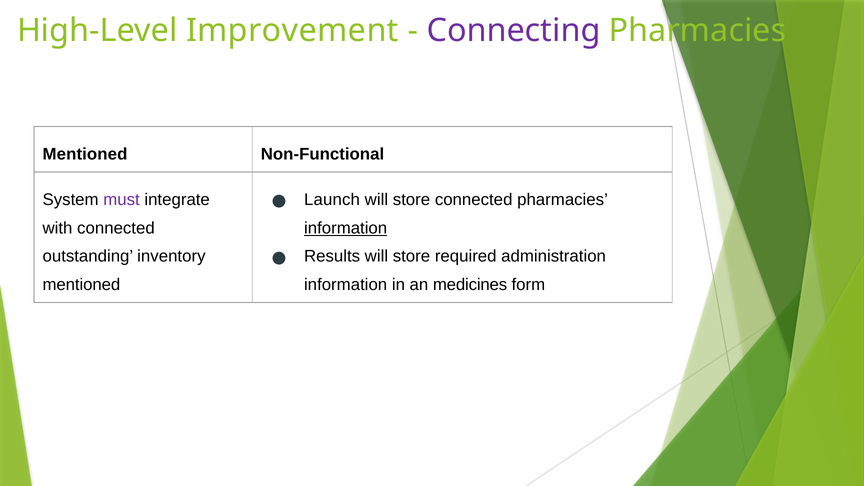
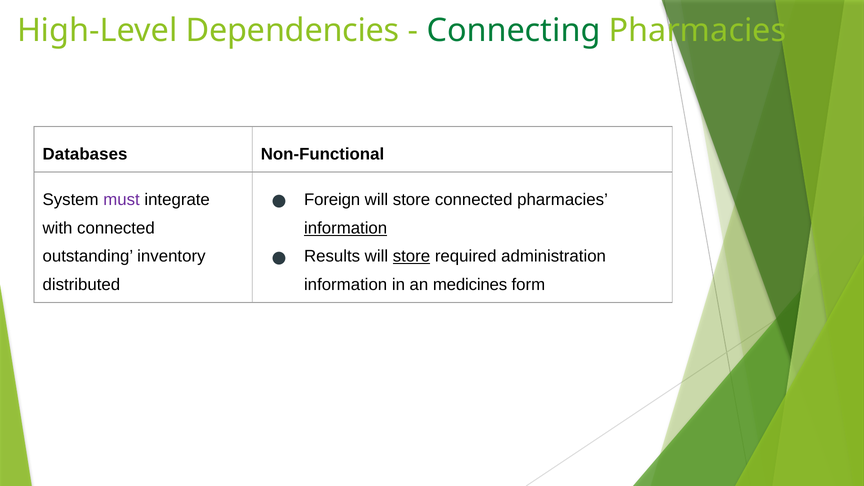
Improvement: Improvement -> Dependencies (293, 30)
Connecting colour: purple -> green (513, 30)
Mentioned: Mentioned -> Databases (85, 154)
Launch: Launch -> Foreign (332, 200)
store underline: none -> present (411, 256)
mentioned: mentioned -> distributed (81, 285)
